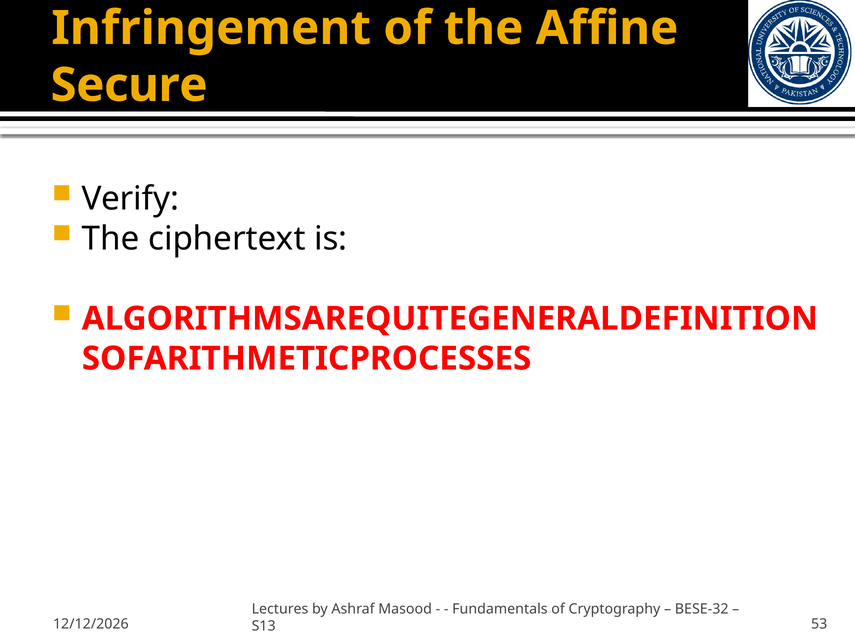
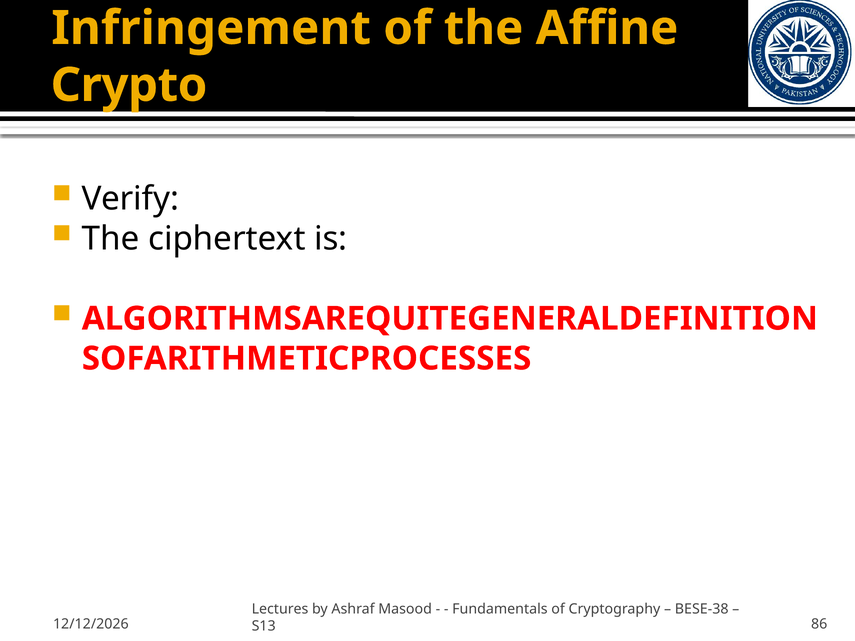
Secure: Secure -> Crypto (129, 85)
BESE-32: BESE-32 -> BESE-38 (702, 609)
53: 53 -> 86 (819, 624)
